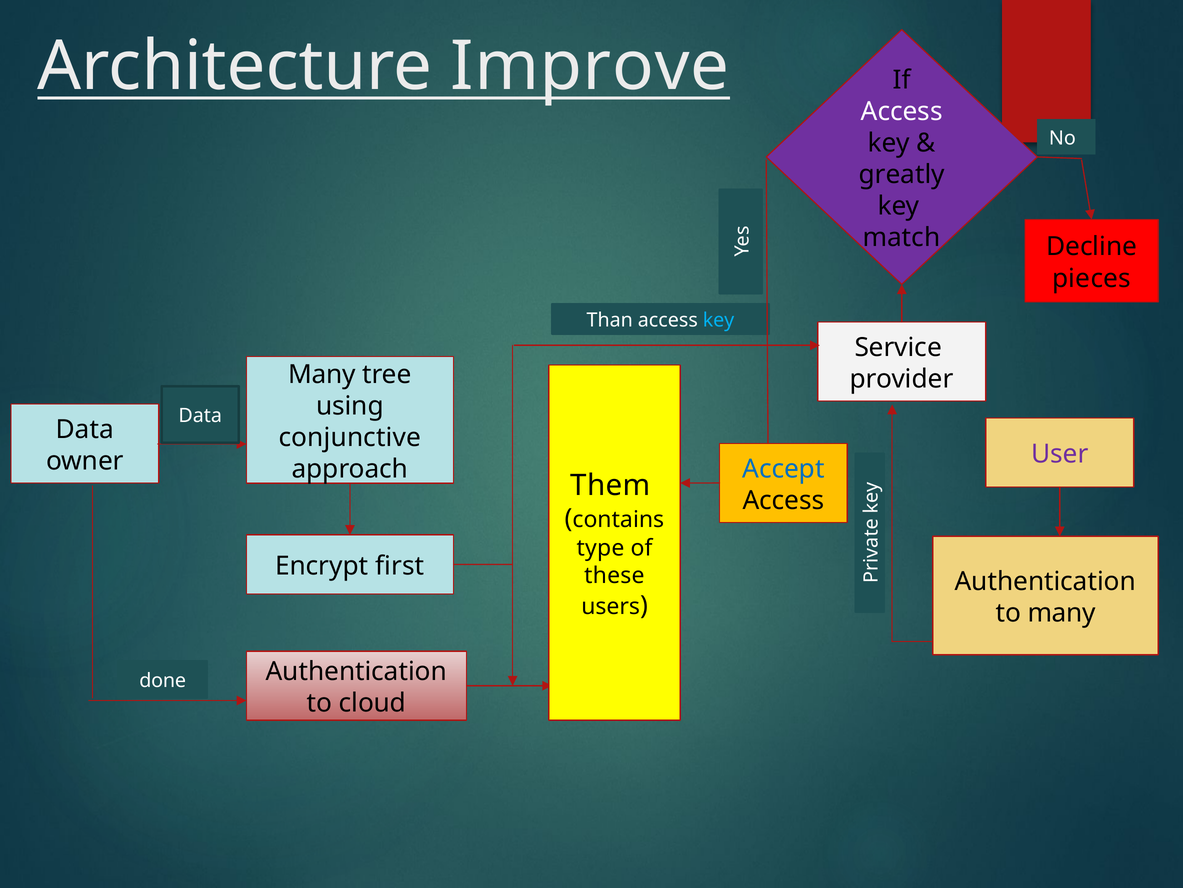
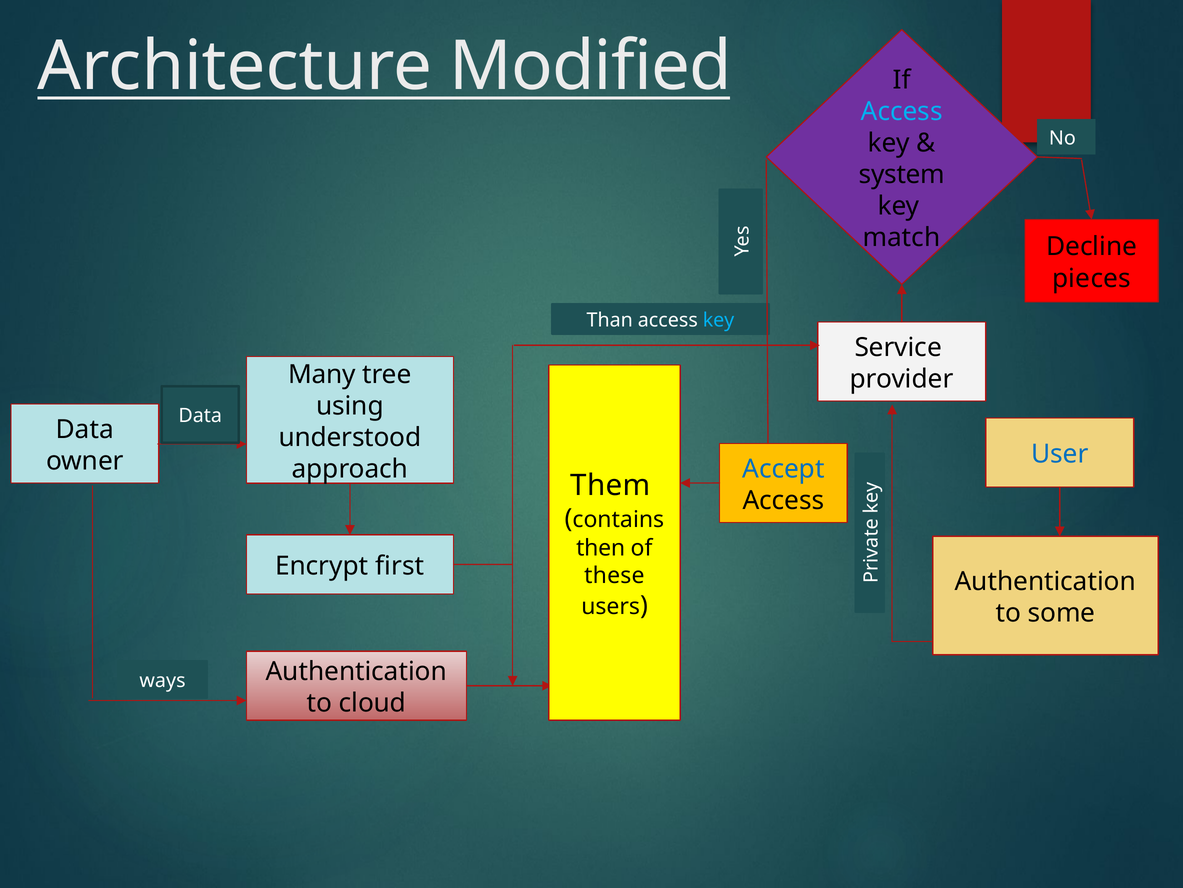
Improve: Improve -> Modified (591, 67)
Access colour: white -> light blue (902, 111)
greatly: greatly -> system (902, 174)
conjunctive: conjunctive -> understood (350, 437)
User colour: purple -> blue (1060, 454)
type: type -> then (601, 548)
to many: many -> some (1062, 613)
done: done -> ways (163, 680)
